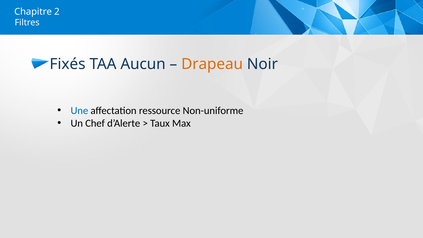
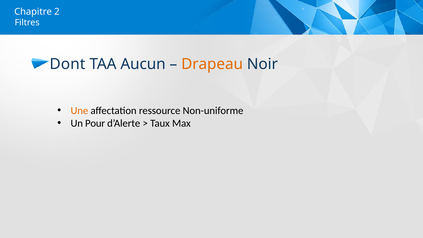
Fixés: Fixés -> Dont (67, 64)
Une colour: blue -> orange (79, 111)
Chef: Chef -> Pour (95, 123)
